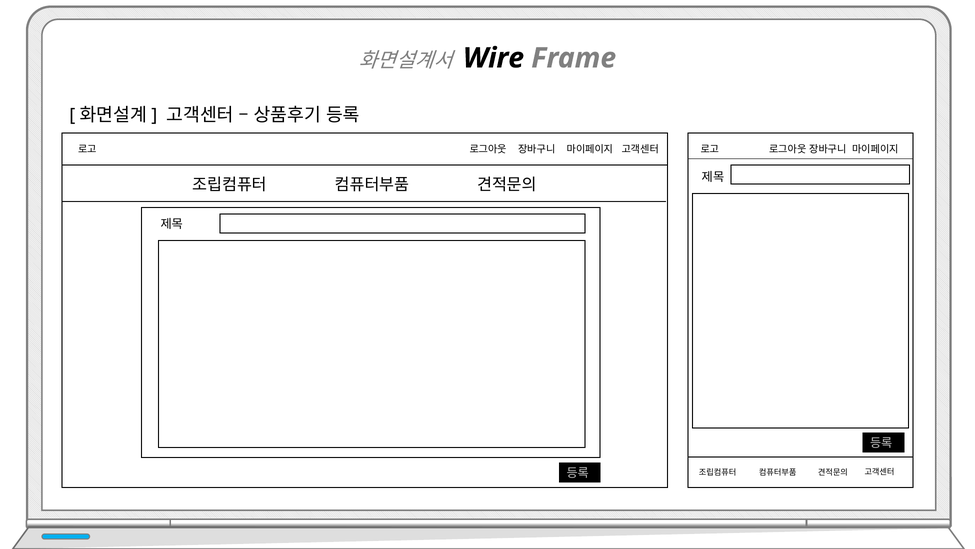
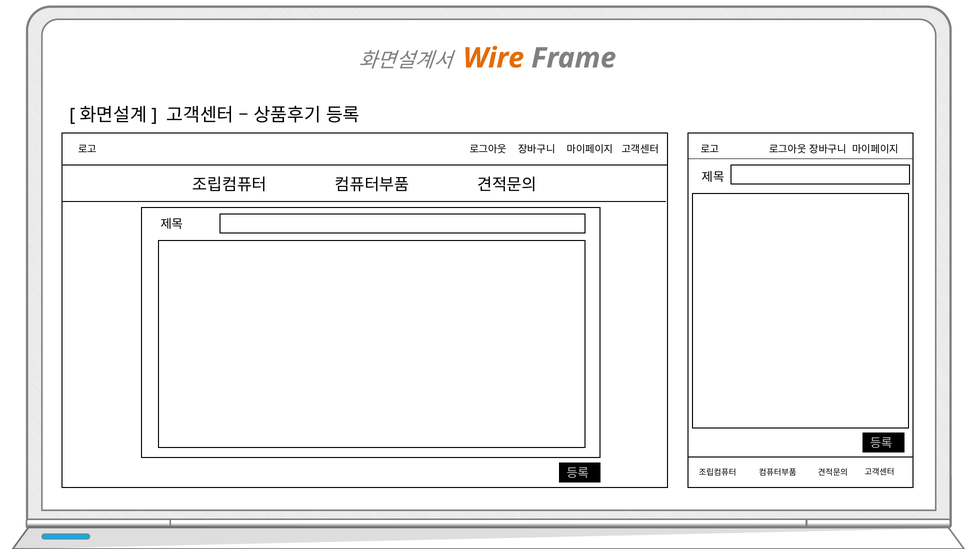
Wire colour: black -> orange (494, 58)
